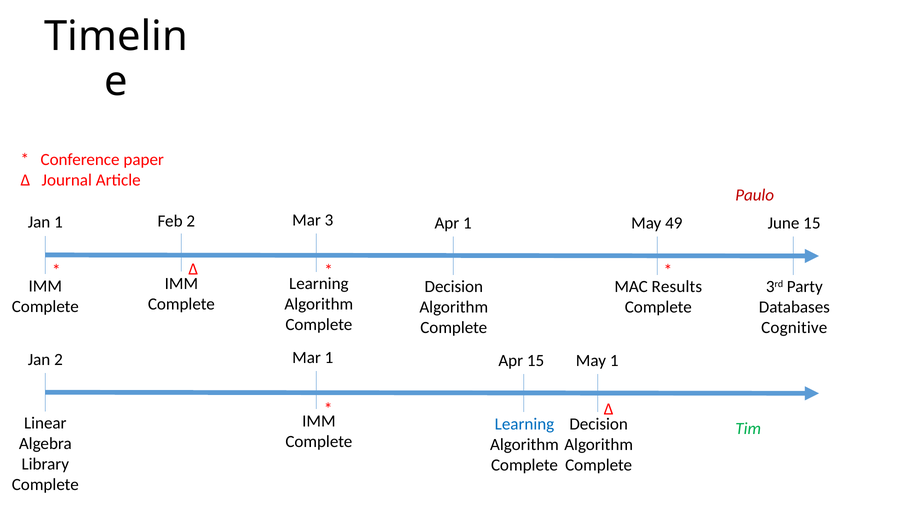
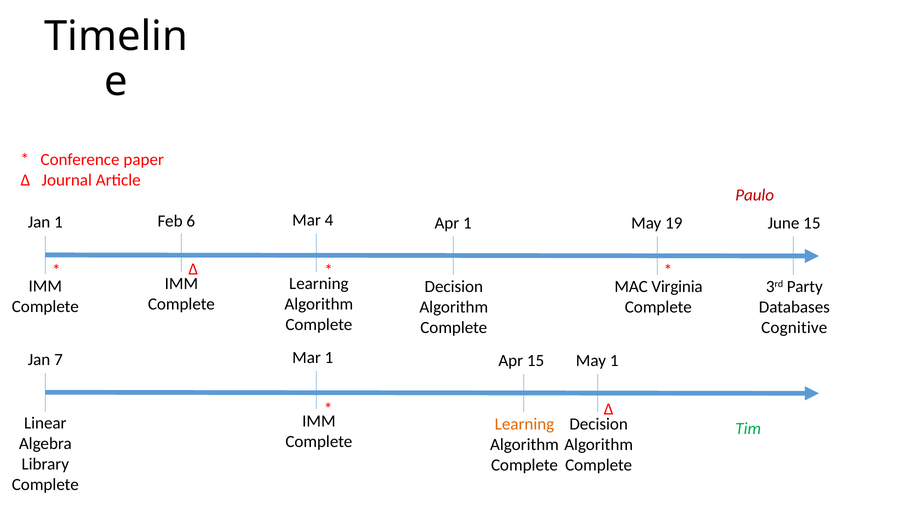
Feb 2: 2 -> 6 (191, 221)
3: 3 -> 4 (329, 220)
49: 49 -> 19 (674, 223)
Results: Results -> Virginia (677, 287)
Jan 2: 2 -> 7 (58, 360)
Learning colour: blue -> orange (524, 424)
